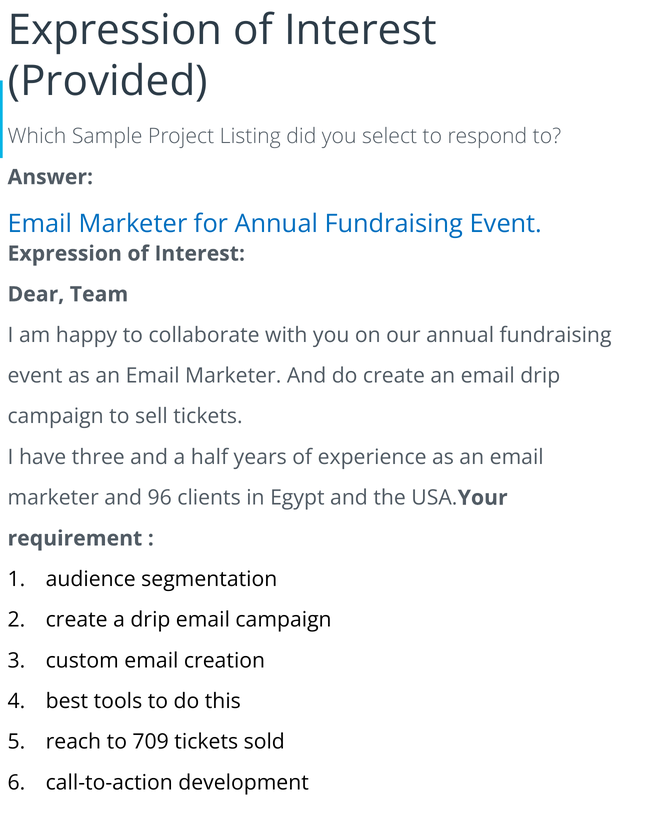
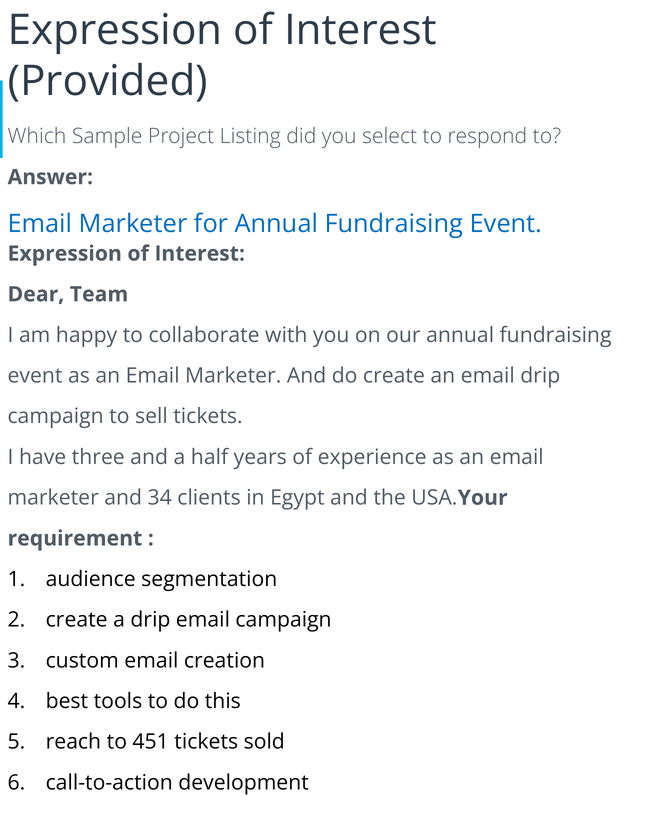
96: 96 -> 34 (160, 498)
709: 709 -> 451 (151, 742)
